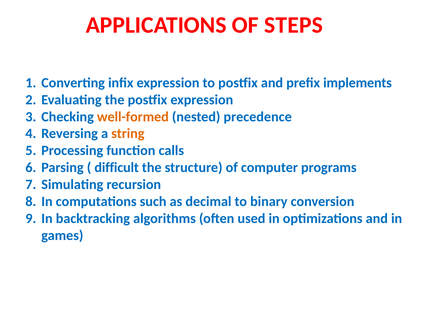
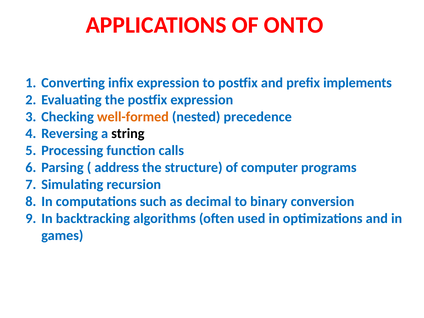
STEPS: STEPS -> ONTO (294, 25)
string colour: orange -> black (128, 134)
difficult: difficult -> address (117, 168)
